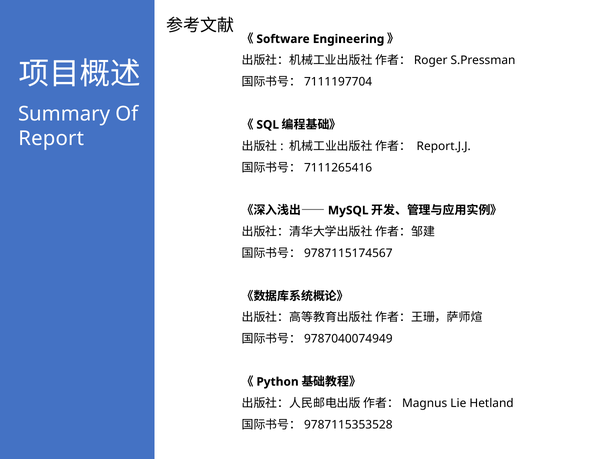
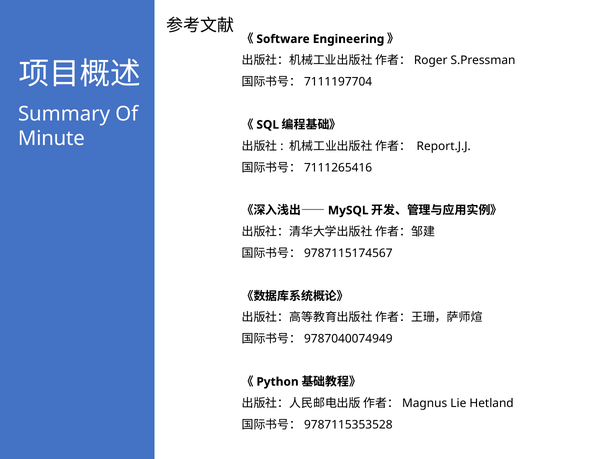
Report: Report -> Minute (51, 138)
